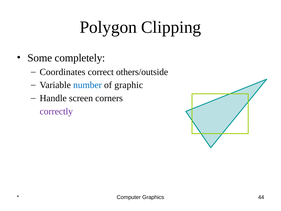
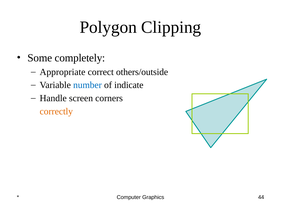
Coordinates: Coordinates -> Appropriate (63, 72)
graphic: graphic -> indicate (129, 85)
correctly colour: purple -> orange (56, 111)
